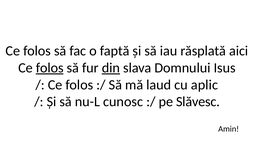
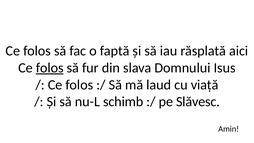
din underline: present -> none (111, 68)
aplic: aplic -> viață (205, 85)
cunosc: cunosc -> schimb (123, 102)
